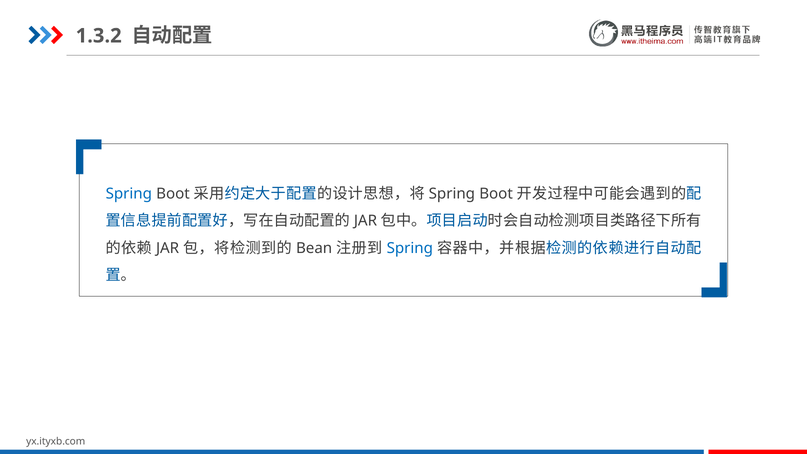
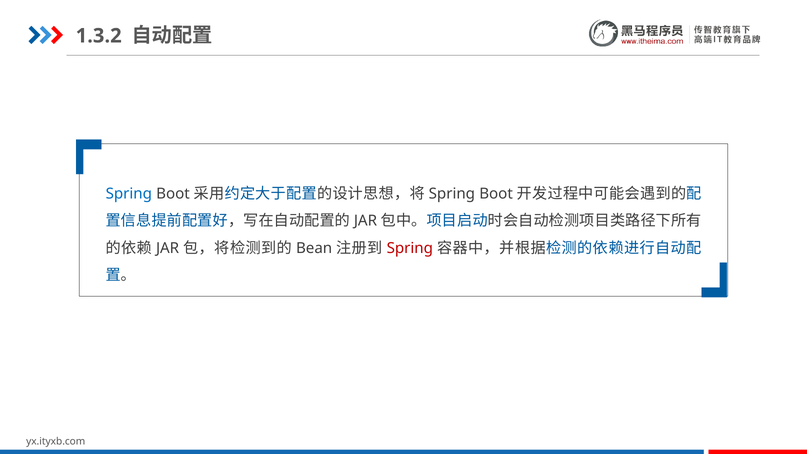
Spring colour: blue -> red (410, 248)
